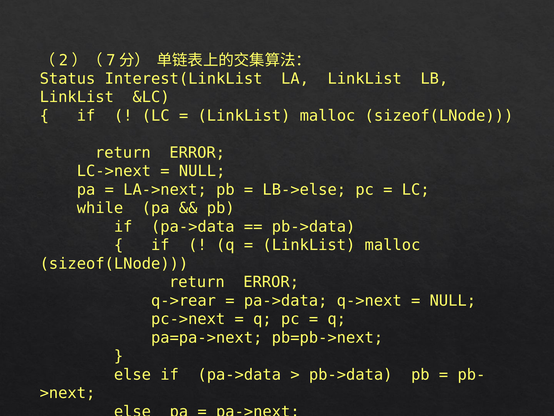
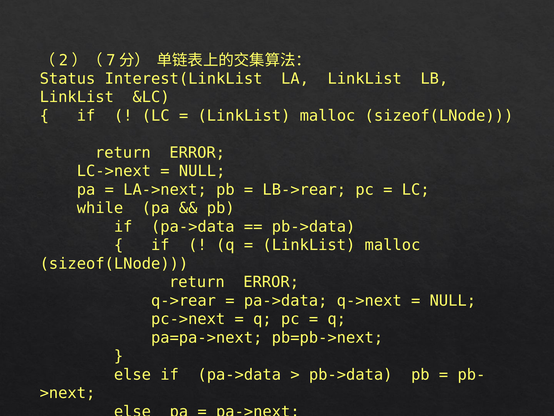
LB->else: LB->else -> LB->rear (304, 189)
